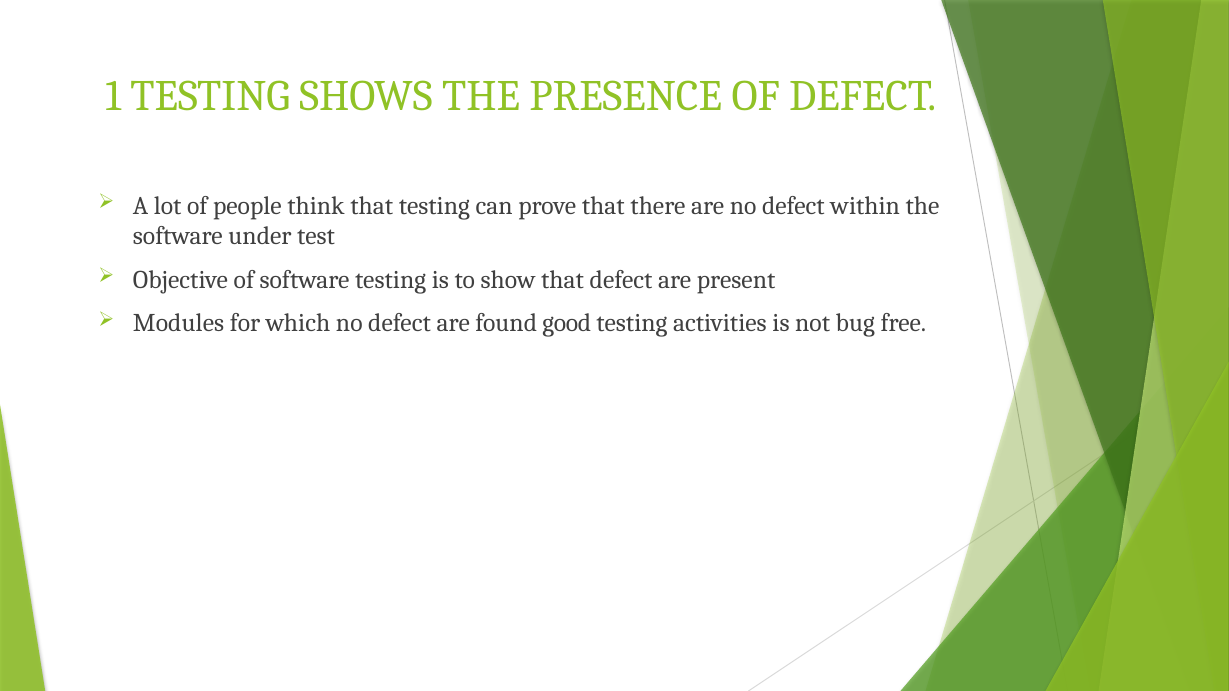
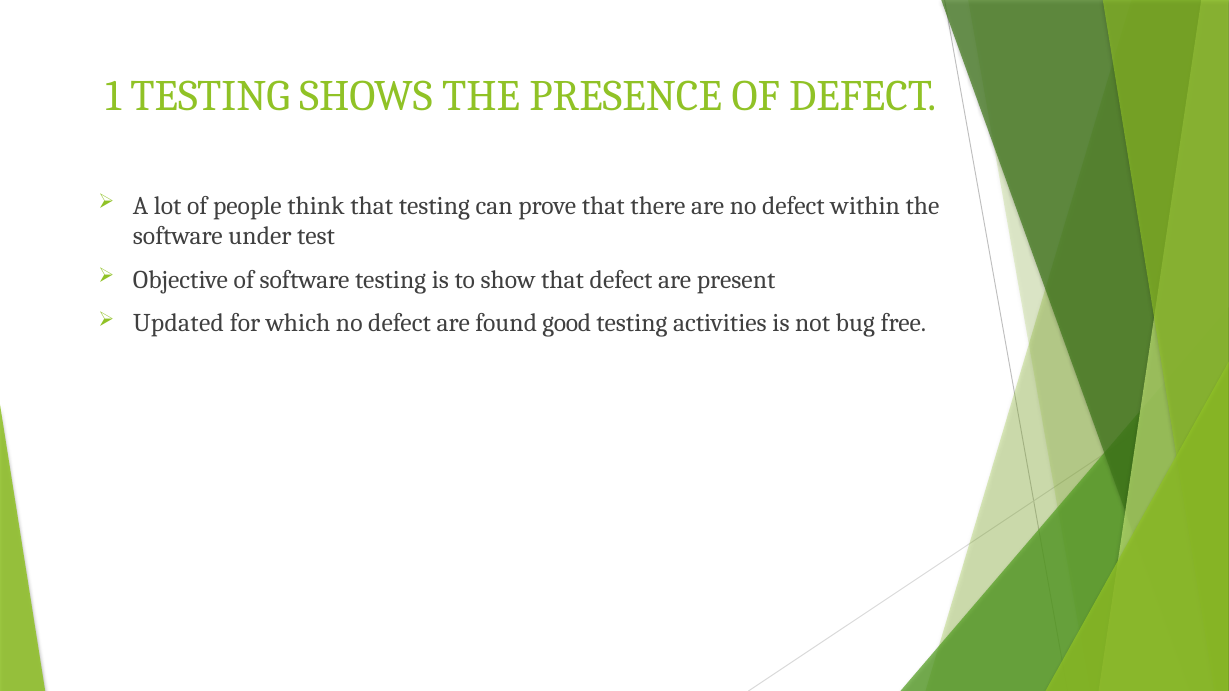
Modules: Modules -> Updated (179, 324)
